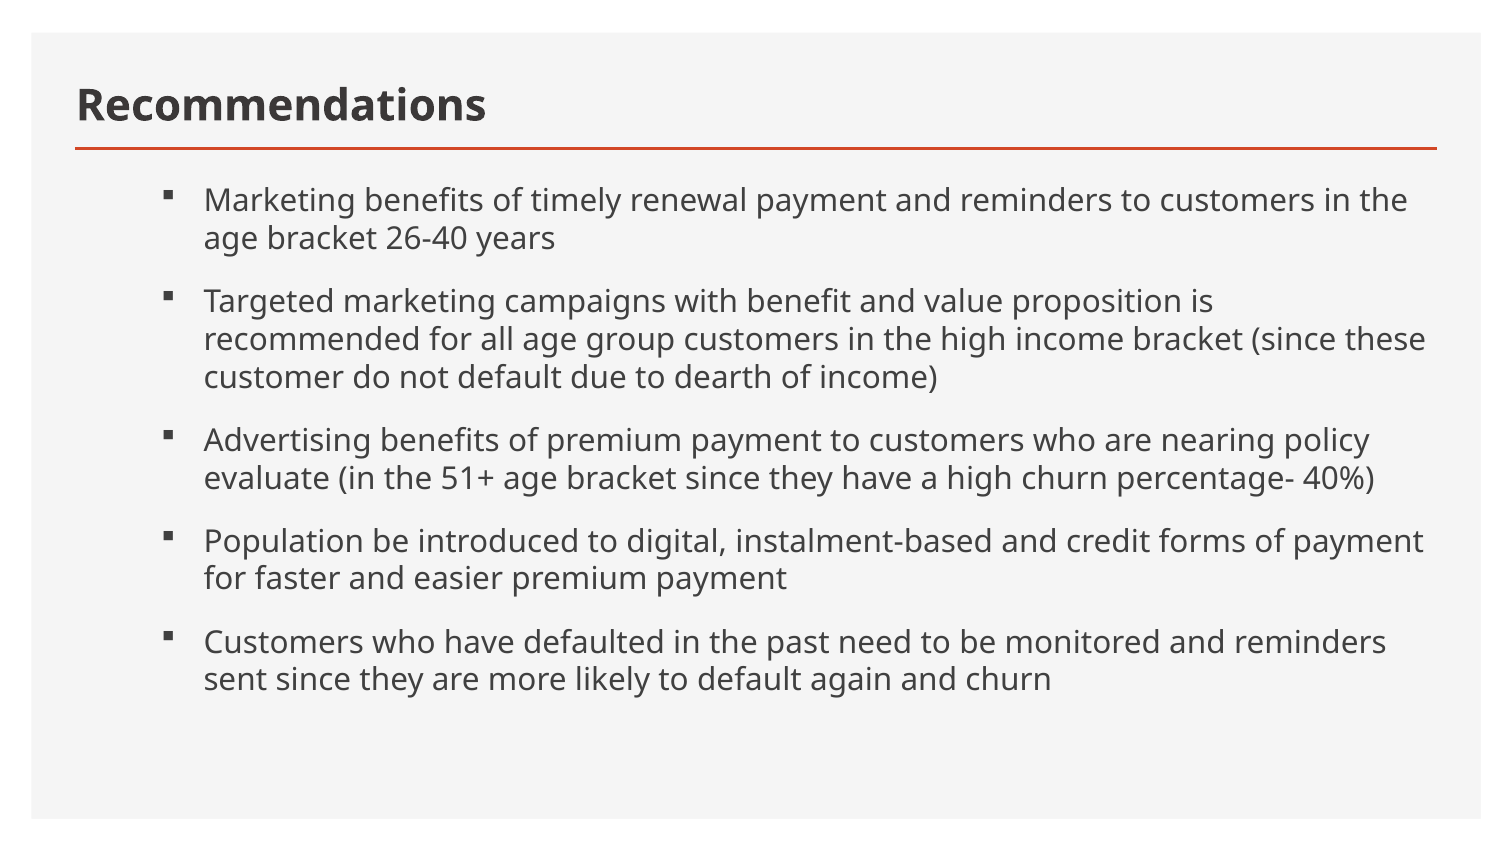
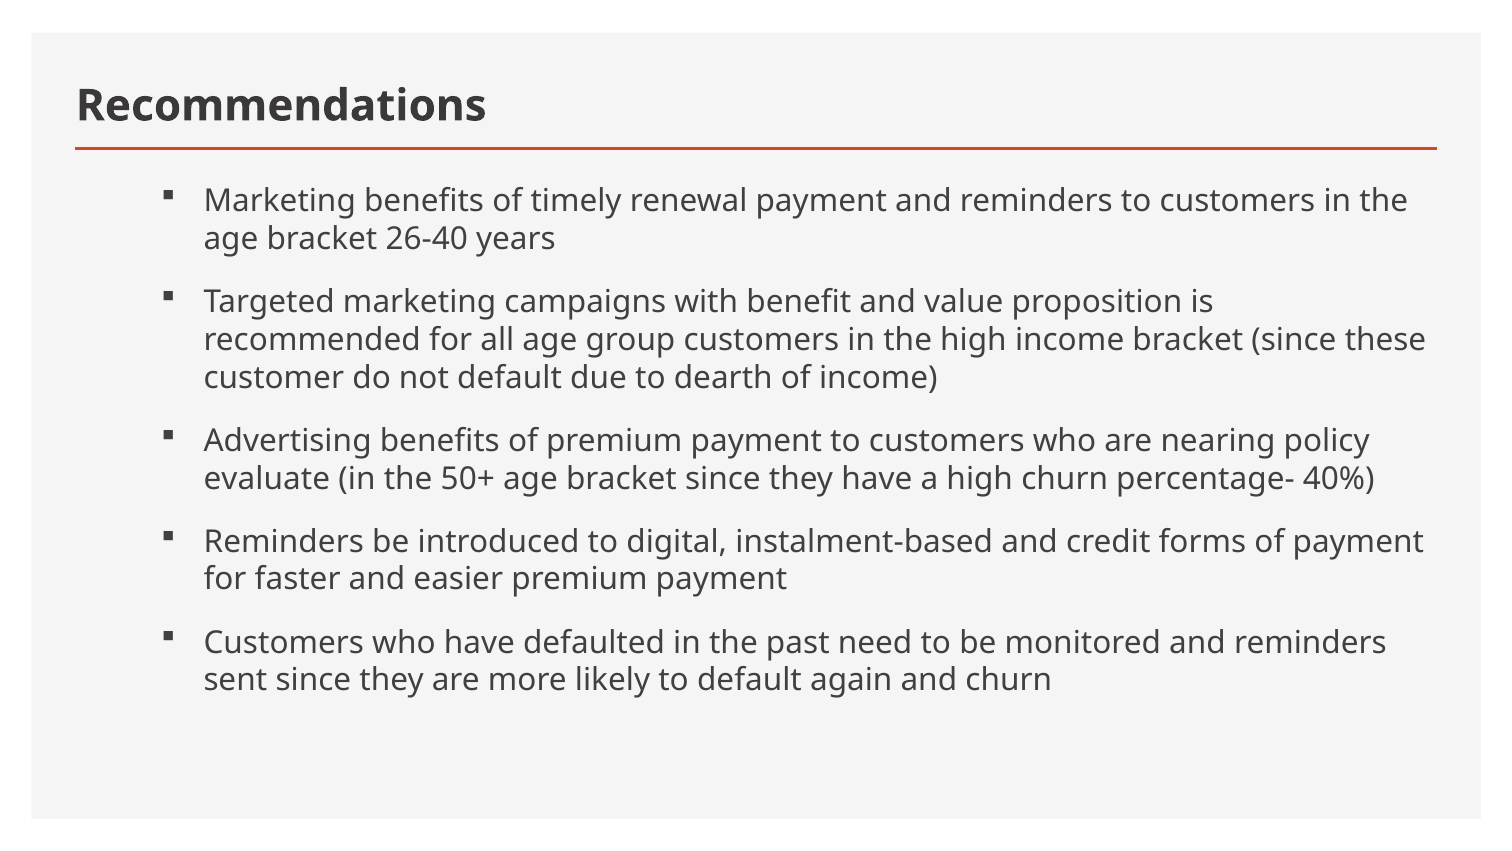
51+: 51+ -> 50+ (468, 478)
Population: Population -> Reminders (284, 541)
